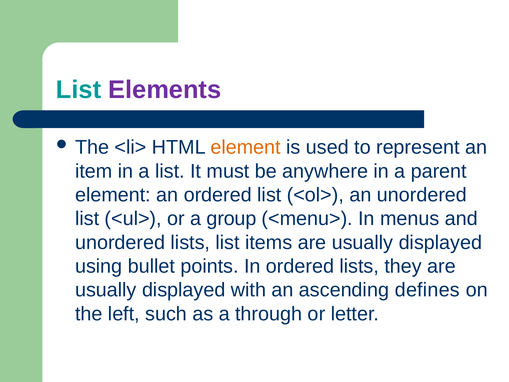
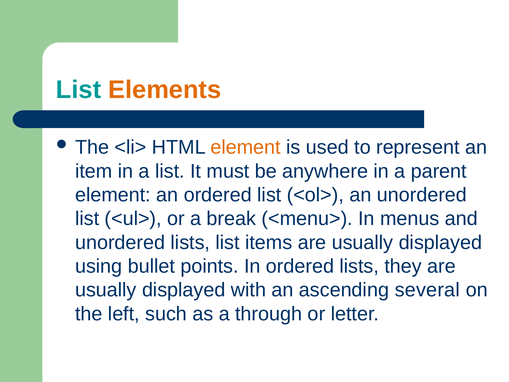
Elements colour: purple -> orange (165, 90)
group: group -> break (231, 219)
defines: defines -> several (427, 290)
